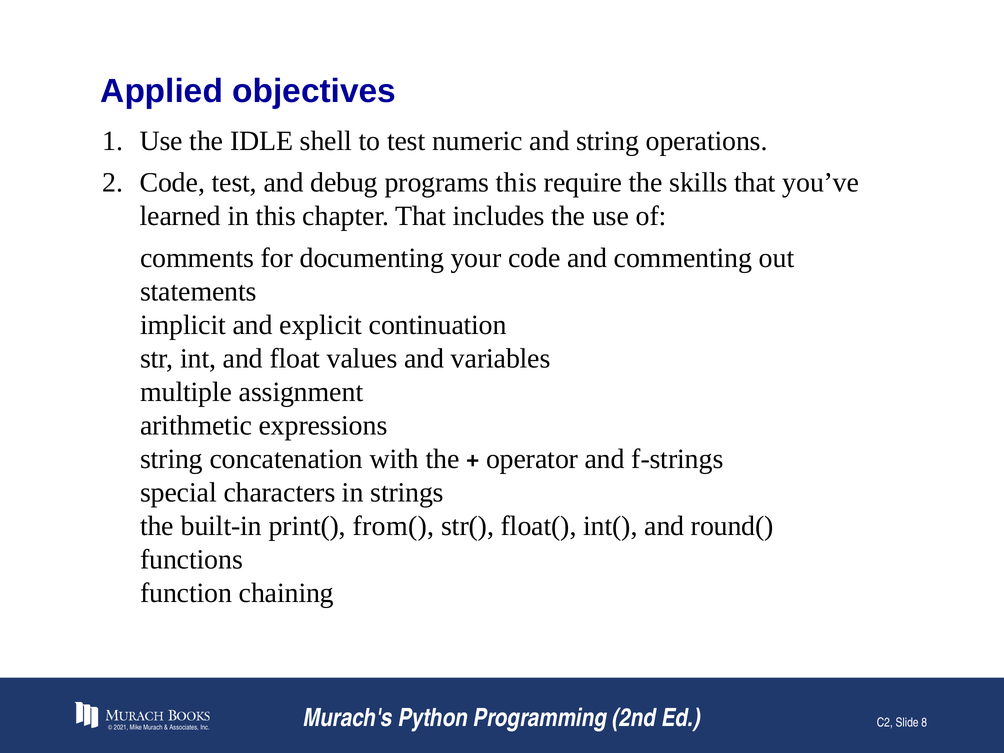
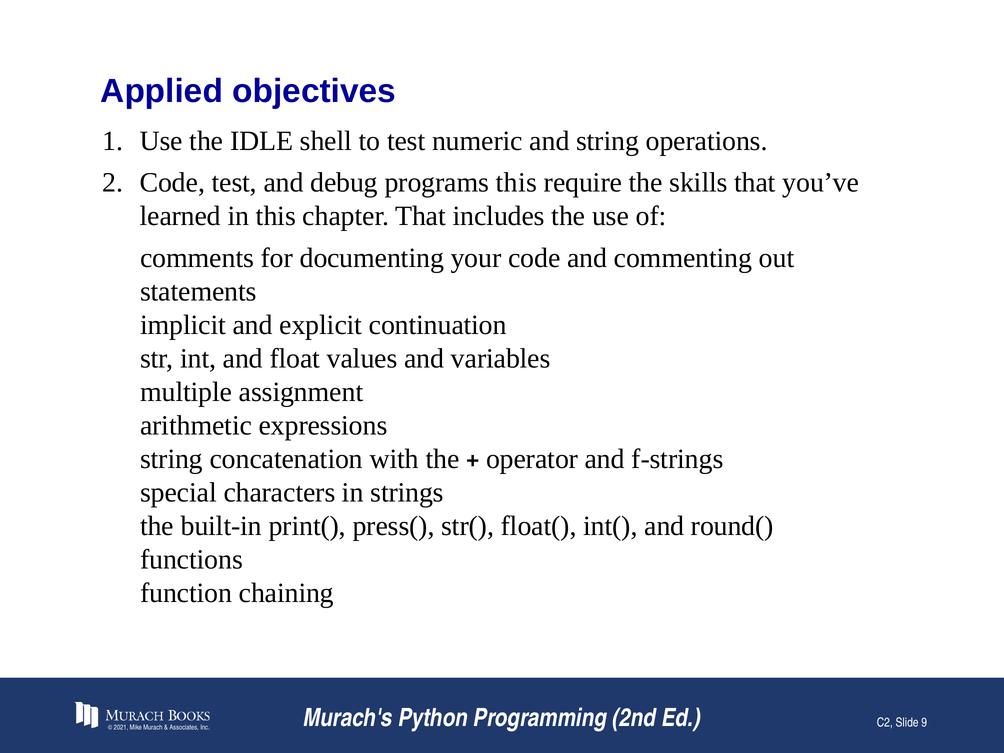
from(: from( -> press( (394, 526)
8: 8 -> 9 (924, 722)
